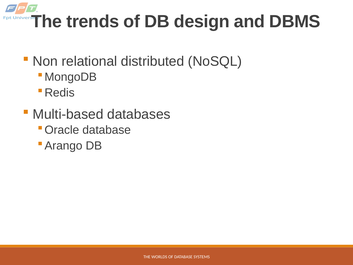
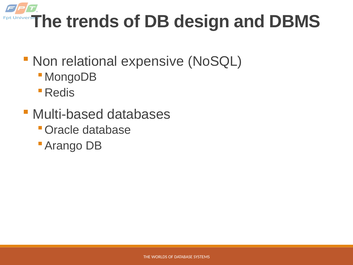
distributed: distributed -> expensive (153, 61)
